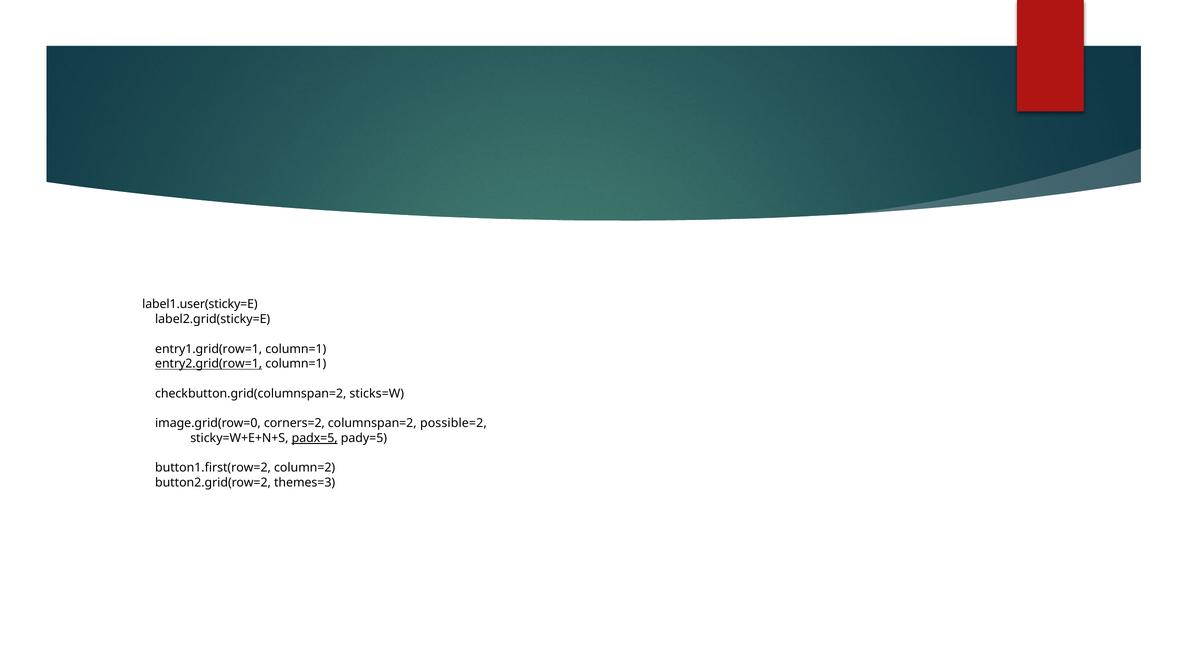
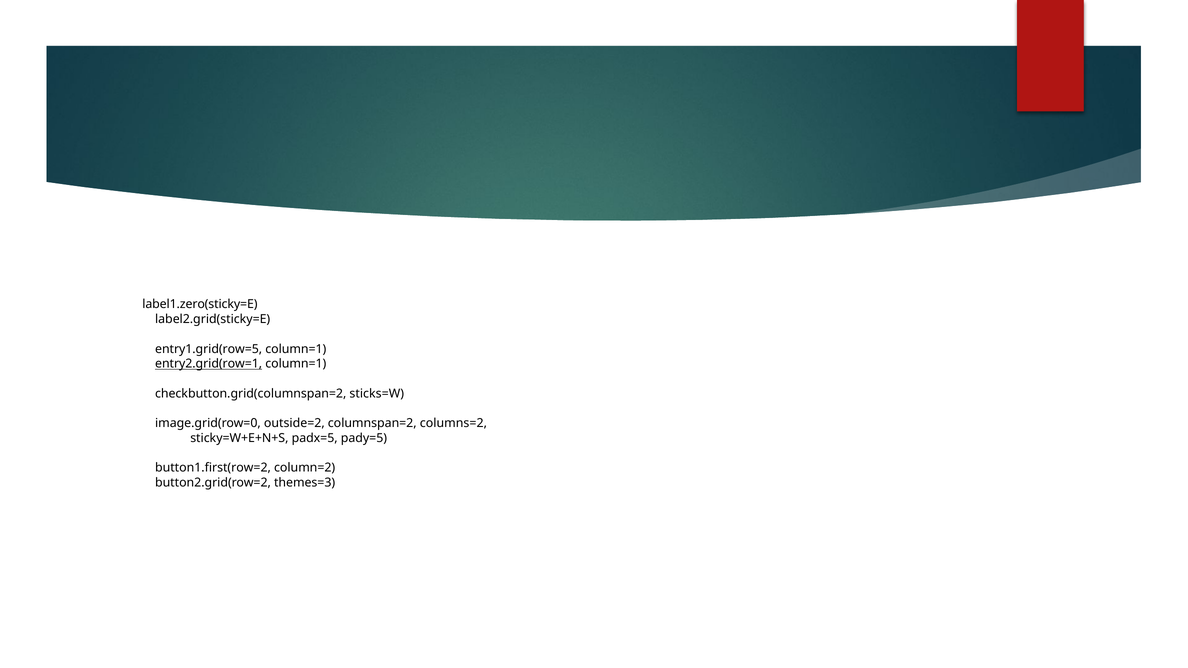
label1.user(sticky=E: label1.user(sticky=E -> label1.zero(sticky=E (200, 304)
entry1.grid(row=1: entry1.grid(row=1 -> entry1.grid(row=5 (209, 349)
corners=2: corners=2 -> outside=2 (294, 423)
possible=2: possible=2 -> columns=2 (453, 423)
padx=5 underline: present -> none (315, 438)
